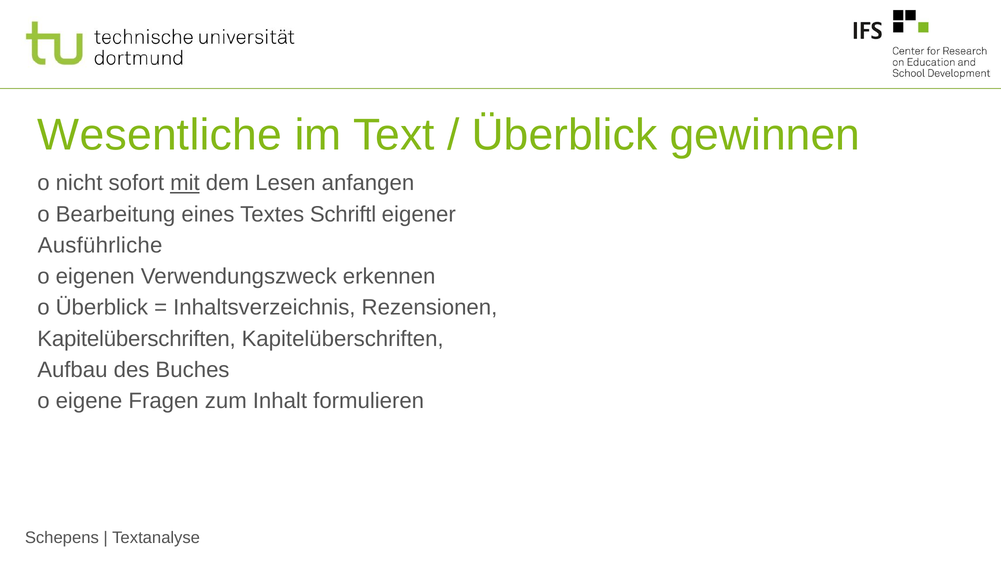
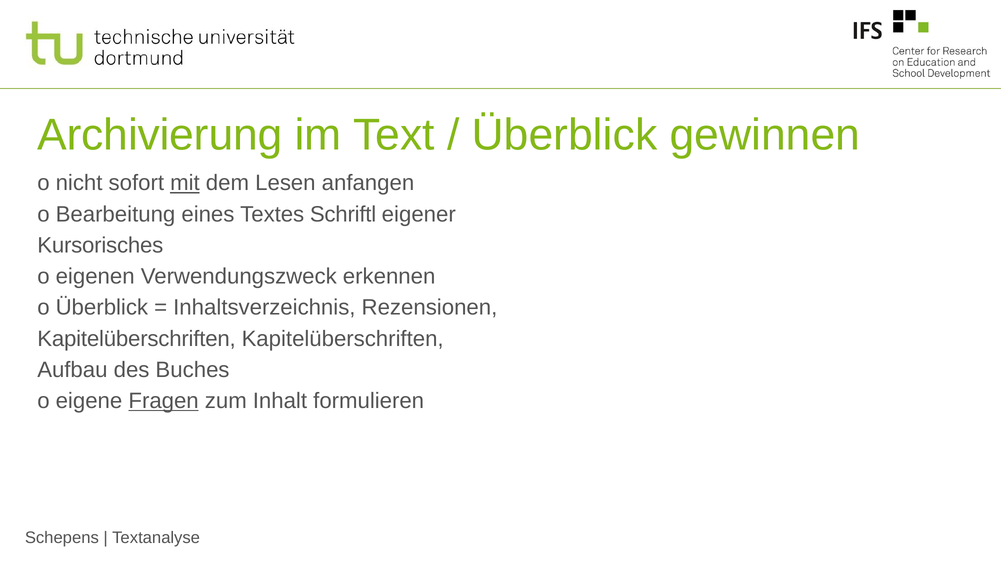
Wesentliche: Wesentliche -> Archivierung (160, 135)
Ausführliche: Ausführliche -> Kursorisches (100, 245)
Fragen underline: none -> present (164, 401)
